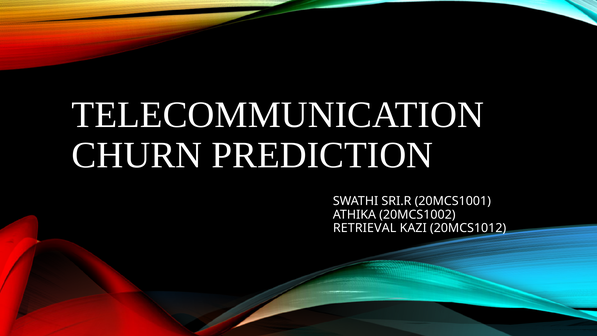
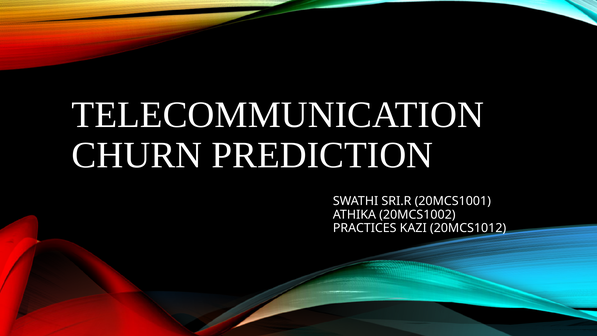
RETRIEVAL: RETRIEVAL -> PRACTICES (365, 228)
